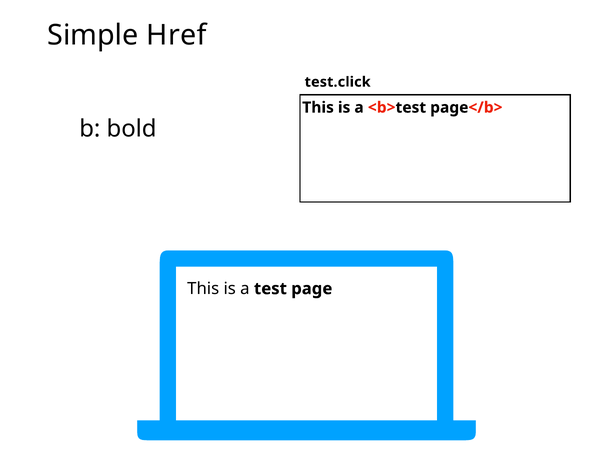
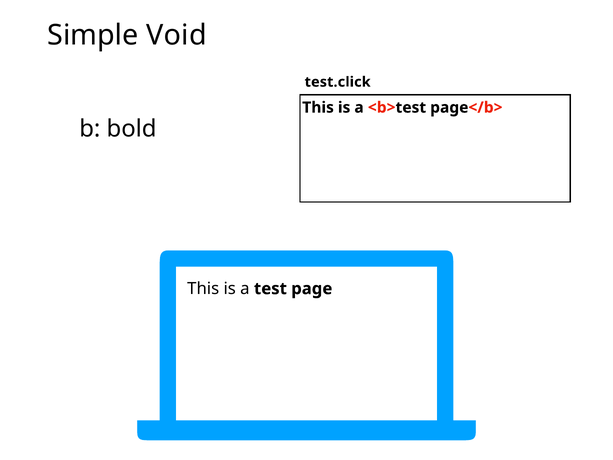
Href: Href -> Void (176, 35)
